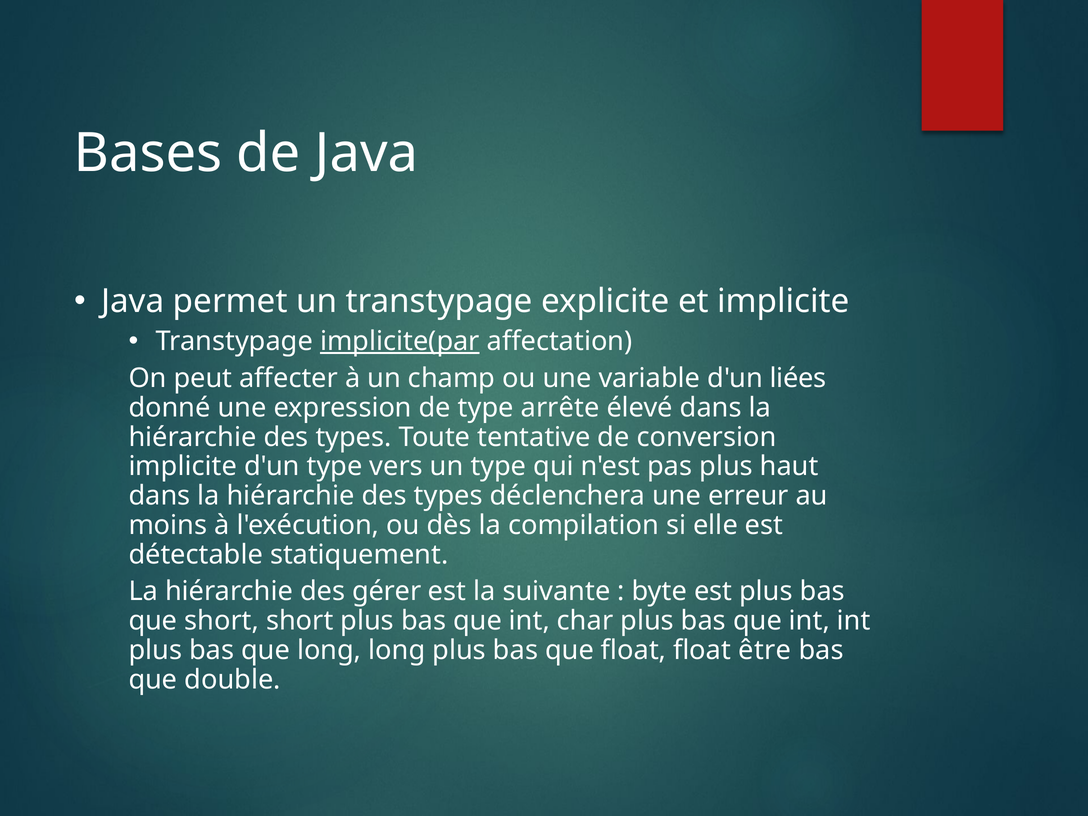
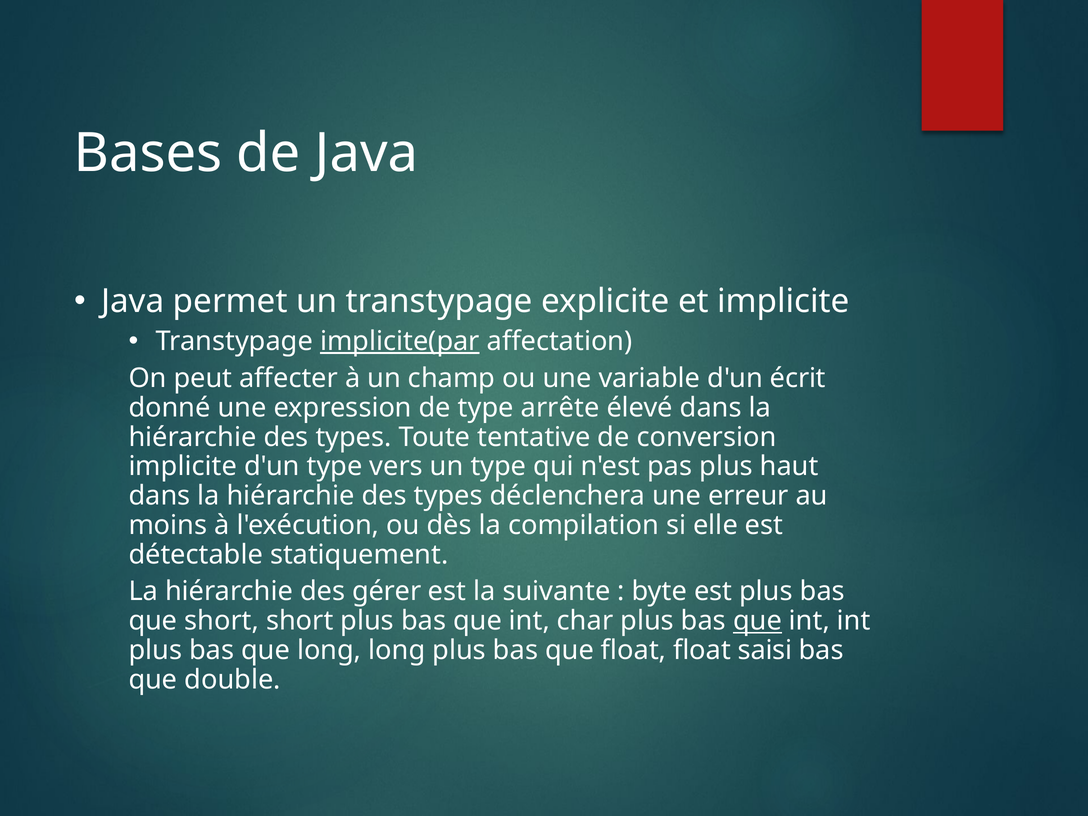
liées: liées -> écrit (798, 378)
que underline: none -> present (758, 621)
être: être -> saisi (765, 650)
